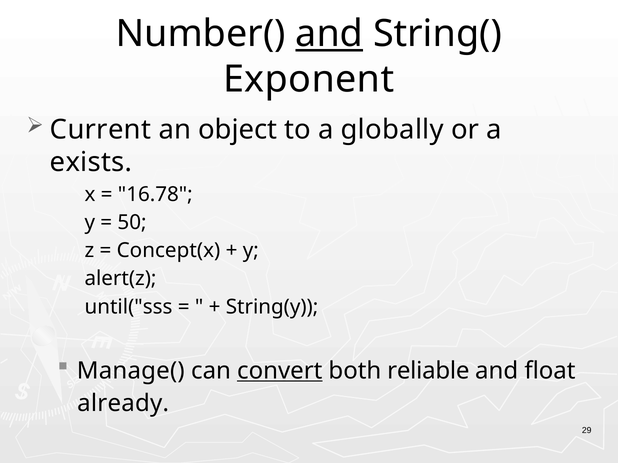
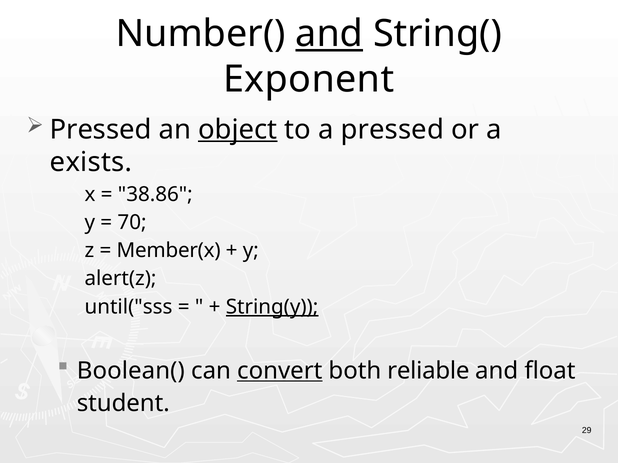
Current: Current -> Pressed (101, 130)
object underline: none -> present (238, 130)
a globally: globally -> pressed (392, 130)
16.78: 16.78 -> 38.86 (155, 194)
50: 50 -> 70 (132, 223)
Concept(x: Concept(x -> Member(x (169, 251)
String(y underline: none -> present (272, 307)
Manage(: Manage( -> Boolean( (131, 371)
already: already -> student (123, 404)
